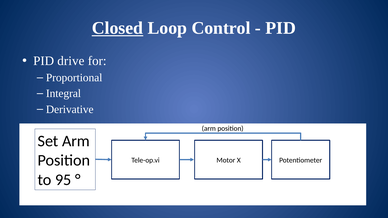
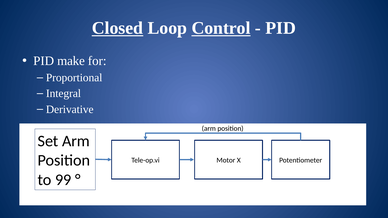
Control underline: none -> present (221, 28)
drive: drive -> make (71, 61)
95: 95 -> 99 (63, 180)
